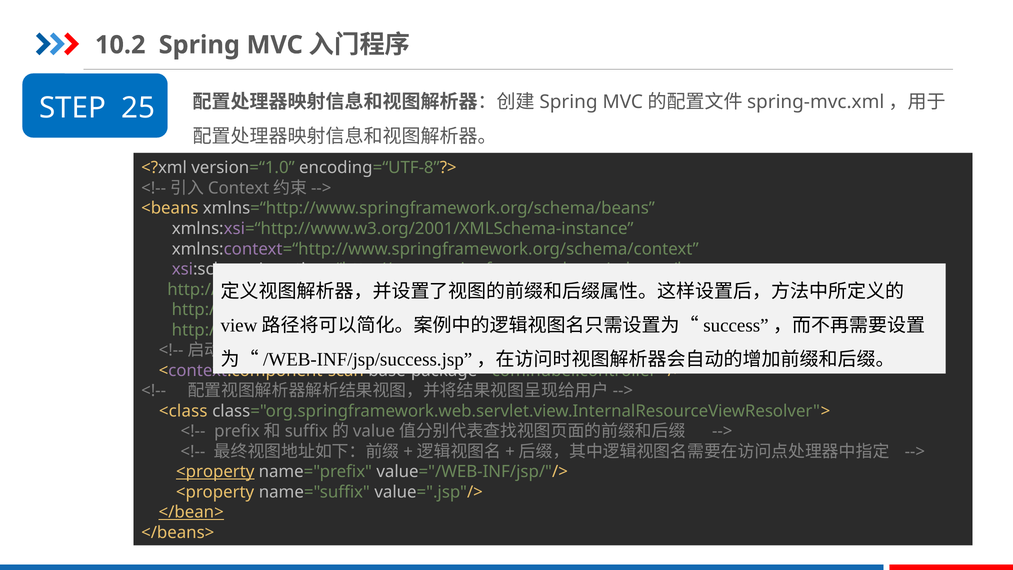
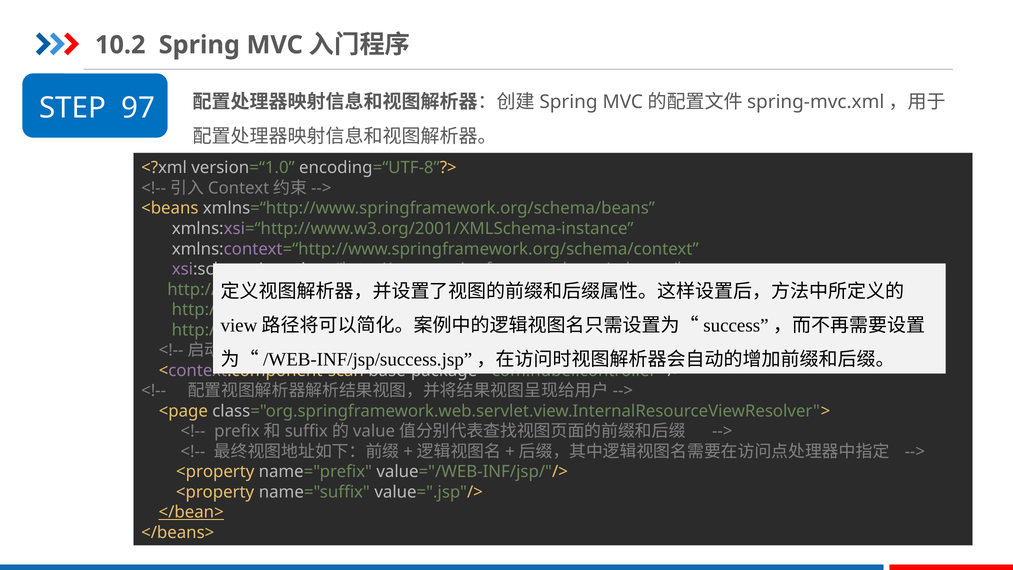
25: 25 -> 97 (138, 108)
<class: <class -> <page (183, 411)
<property underline: present -> none (215, 472)
